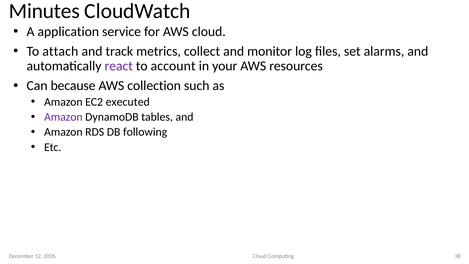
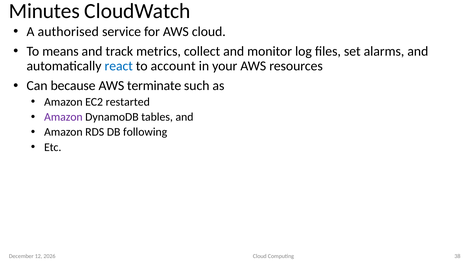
application: application -> authorised (68, 32)
attach: attach -> means (60, 51)
react colour: purple -> blue (119, 66)
collection: collection -> terminate (154, 86)
executed: executed -> restarted (128, 102)
